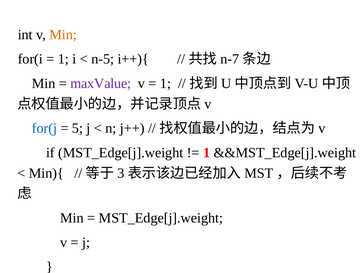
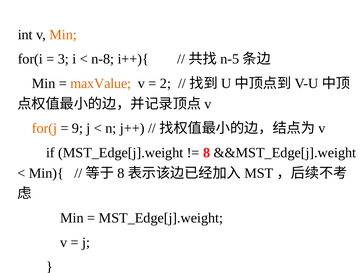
1: 1 -> 3 (63, 59)
n-5: n-5 -> n-8 (103, 59)
n-7: n-7 -> n-5 (230, 59)
maxValue colour: purple -> orange (101, 83)
1: 1 -> 2 (165, 83)
for(j colour: blue -> orange (44, 128)
5: 5 -> 9 (77, 128)
1: 1 -> 8 (207, 153)
3: 3 -> 8 (121, 173)
